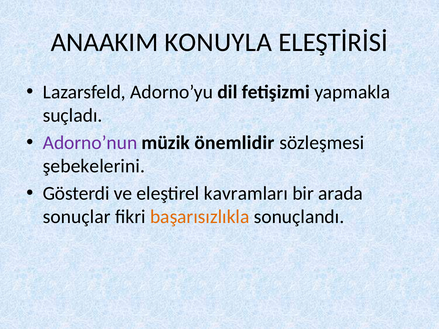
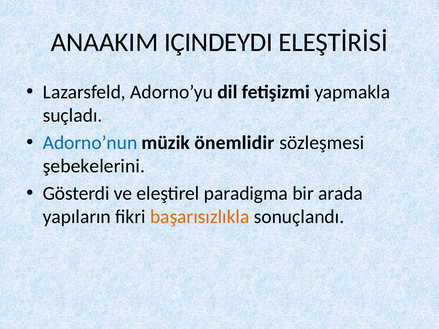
KONUYLA: KONUYLA -> IÇINDEYDI (218, 42)
Adorno’nun colour: purple -> blue (90, 143)
kavramları: kavramları -> paradigma (246, 194)
sonuçlar: sonuçlar -> yapıların (77, 217)
